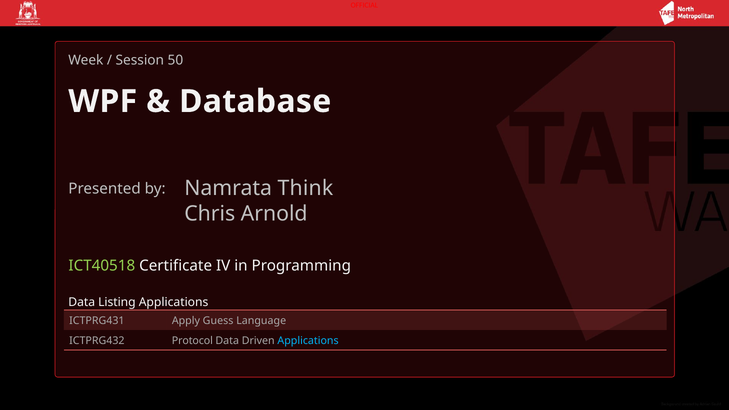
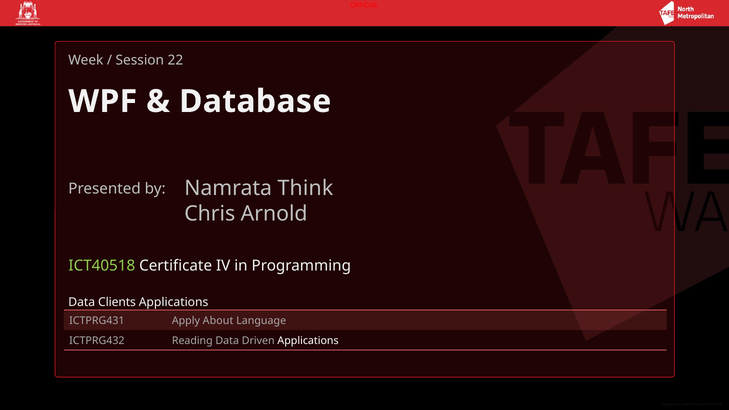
50: 50 -> 22 (175, 60)
Listing: Listing -> Clients (117, 302)
Guess: Guess -> About (218, 321)
Protocol: Protocol -> Reading (192, 341)
Applications colour: light blue -> white (308, 341)
